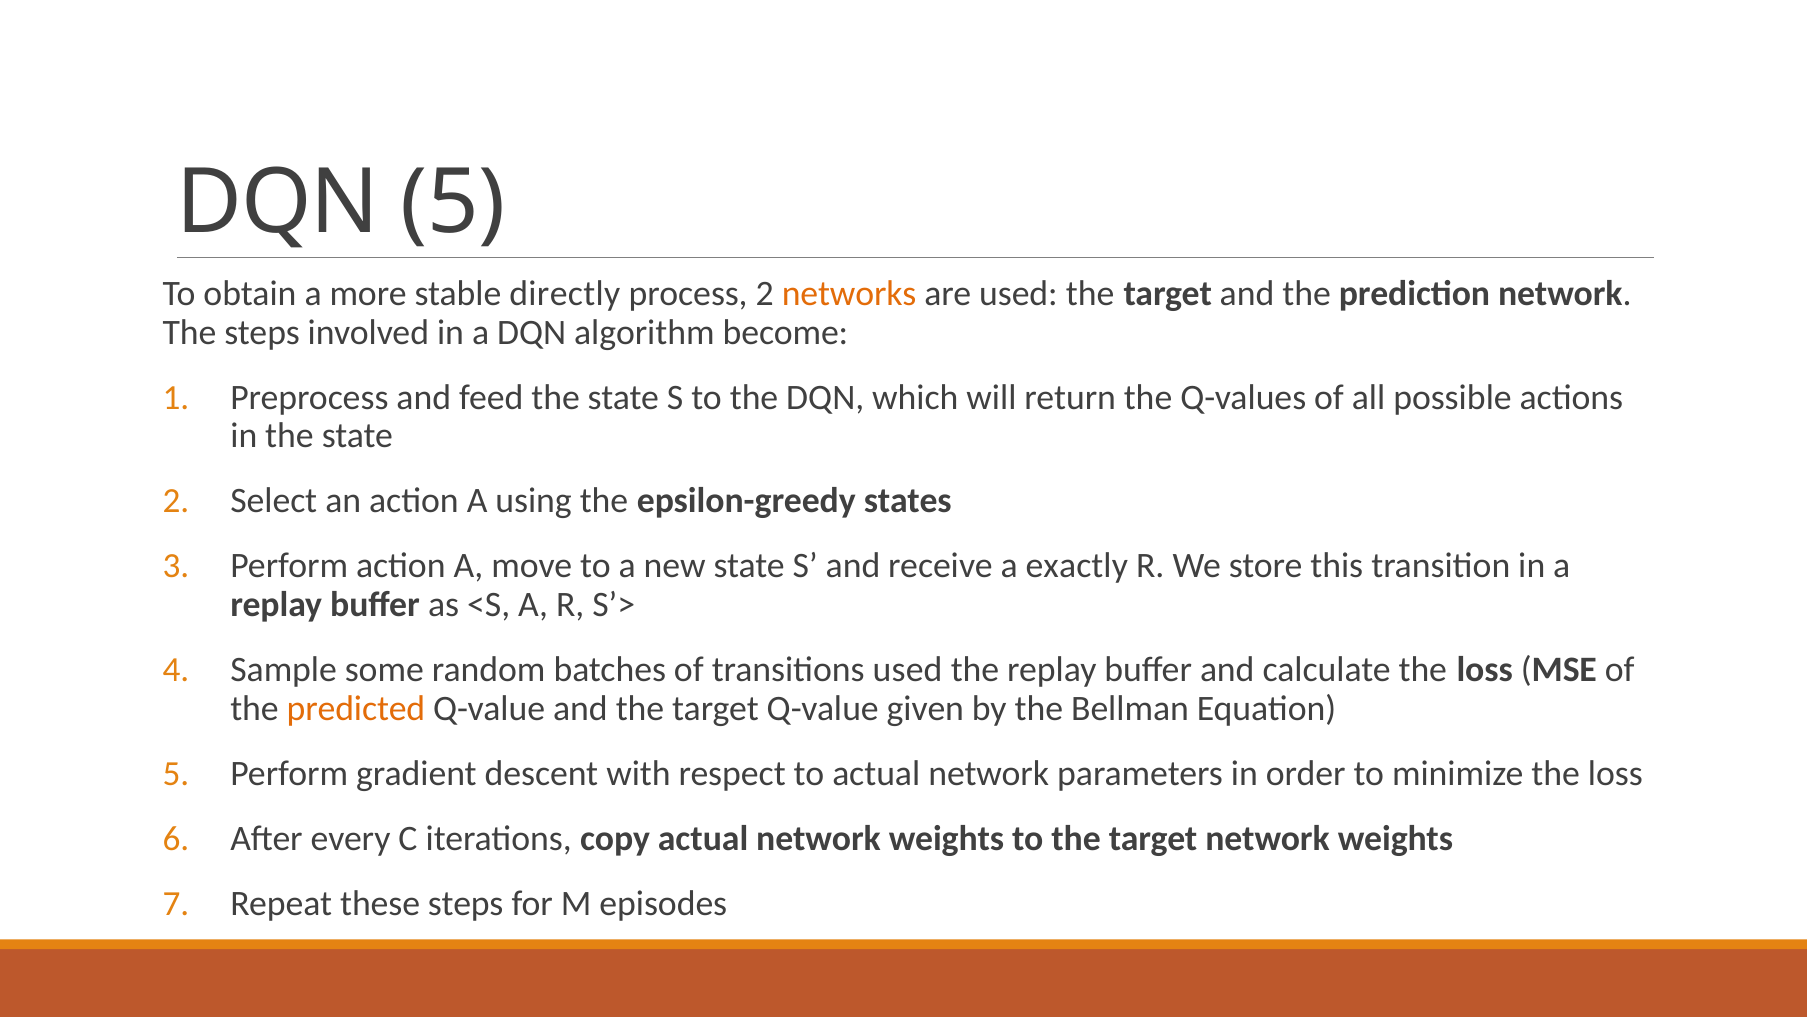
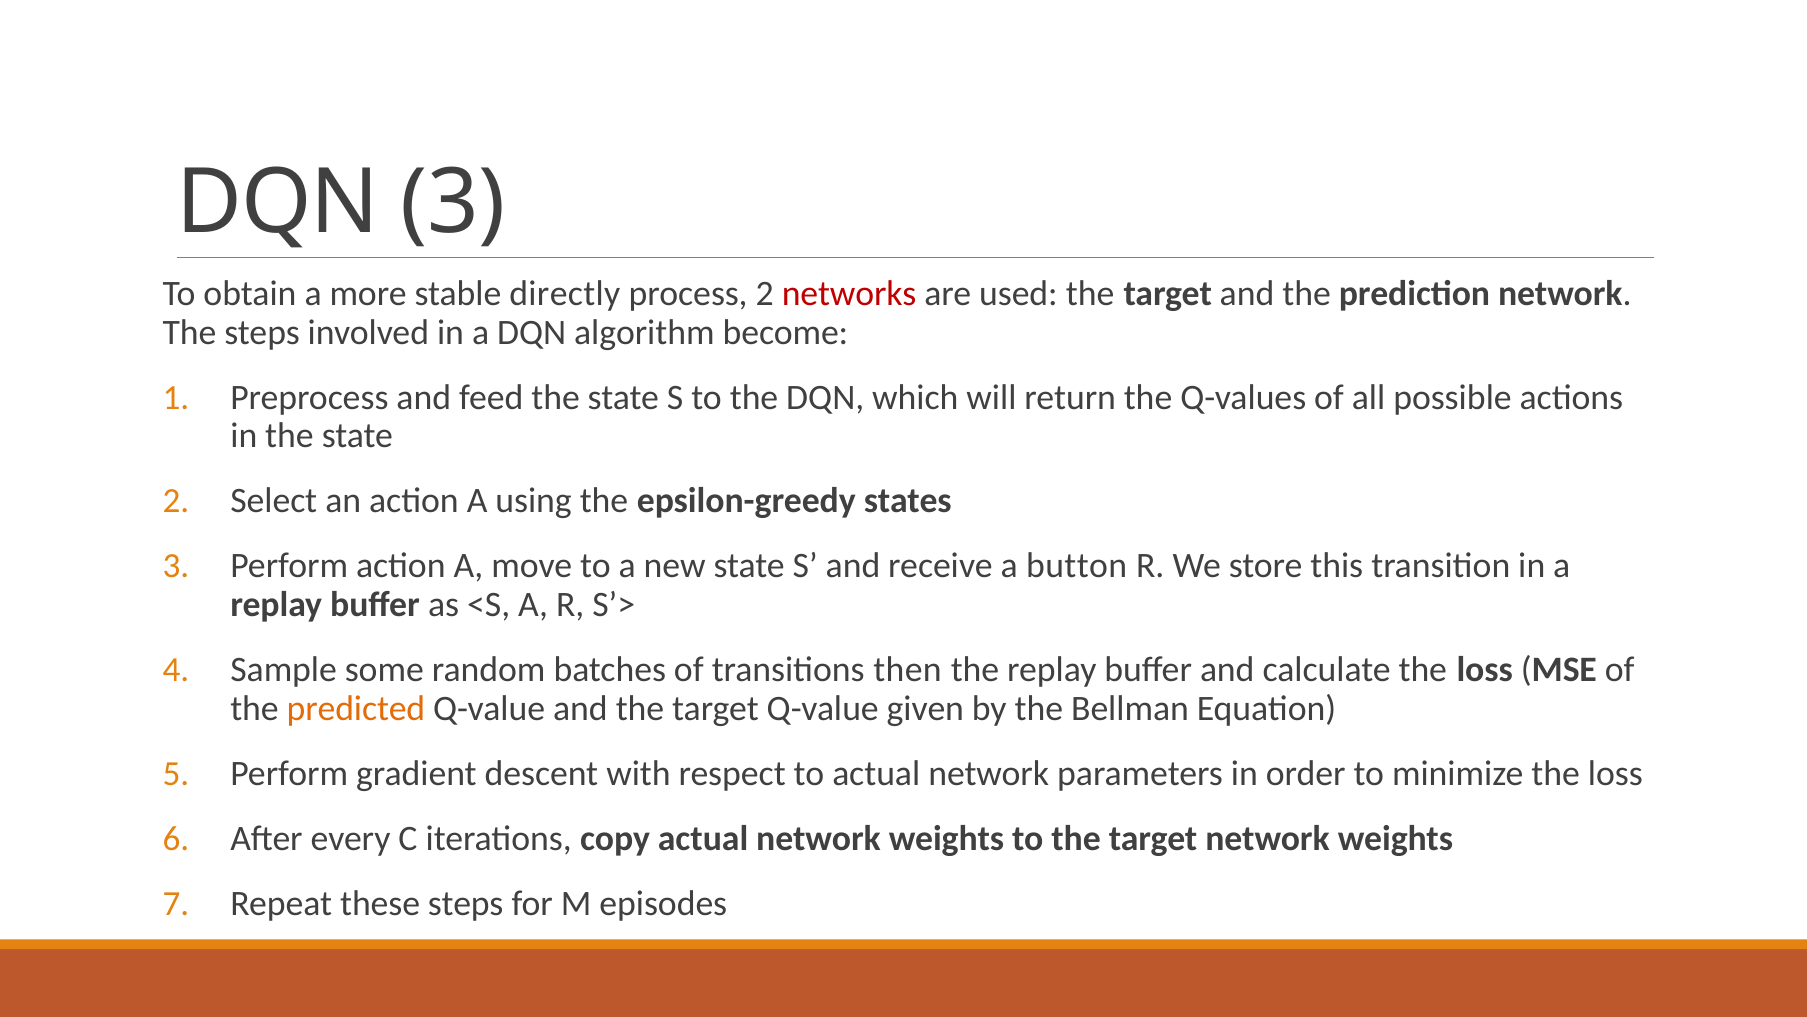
DQN 5: 5 -> 3 (453, 202)
networks colour: orange -> red (849, 294)
exactly: exactly -> button (1077, 566)
transitions used: used -> then (907, 669)
